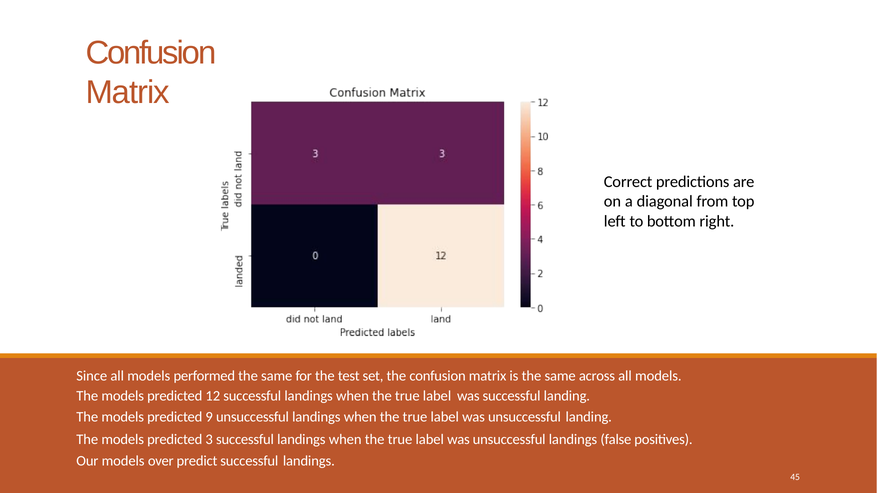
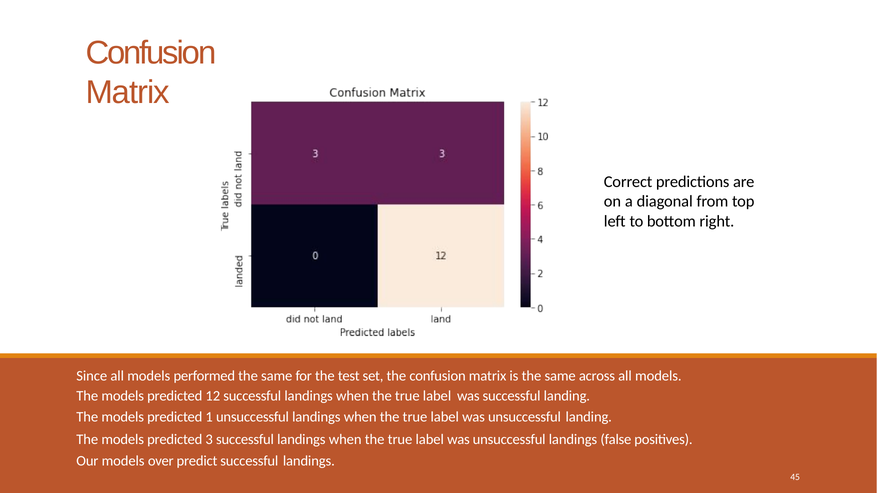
9: 9 -> 1 (209, 417)
